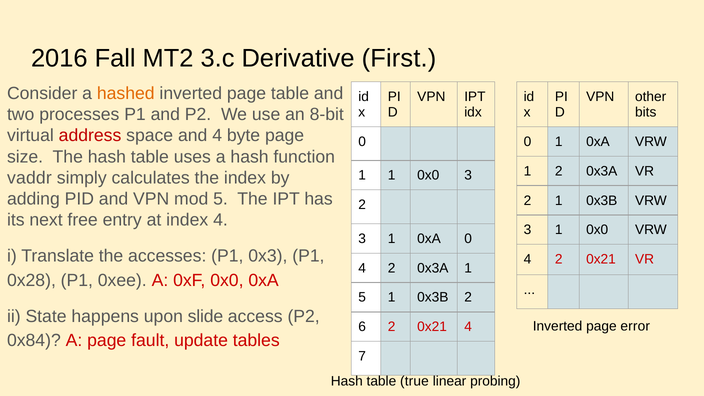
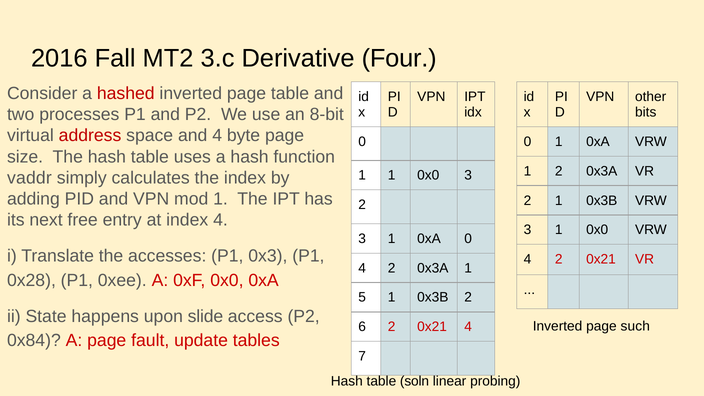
First: First -> Four (399, 58)
hashed colour: orange -> red (126, 93)
mod 5: 5 -> 1 (221, 199)
error: error -> such (635, 326)
true: true -> soln (415, 381)
